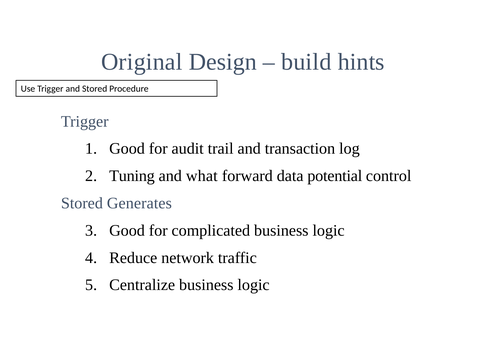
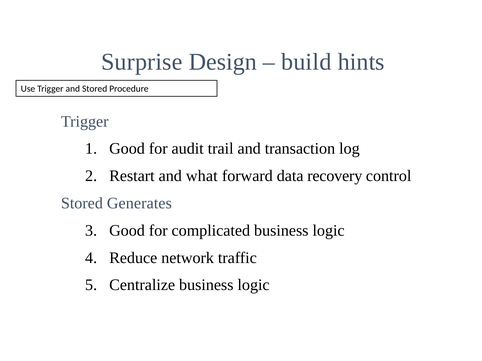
Original: Original -> Surprise (142, 62)
Tuning: Tuning -> Restart (132, 176)
potential: potential -> recovery (335, 176)
